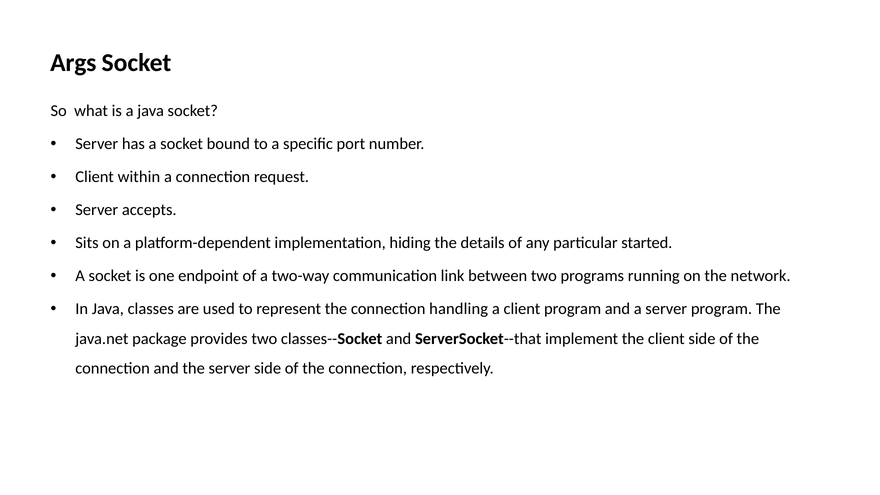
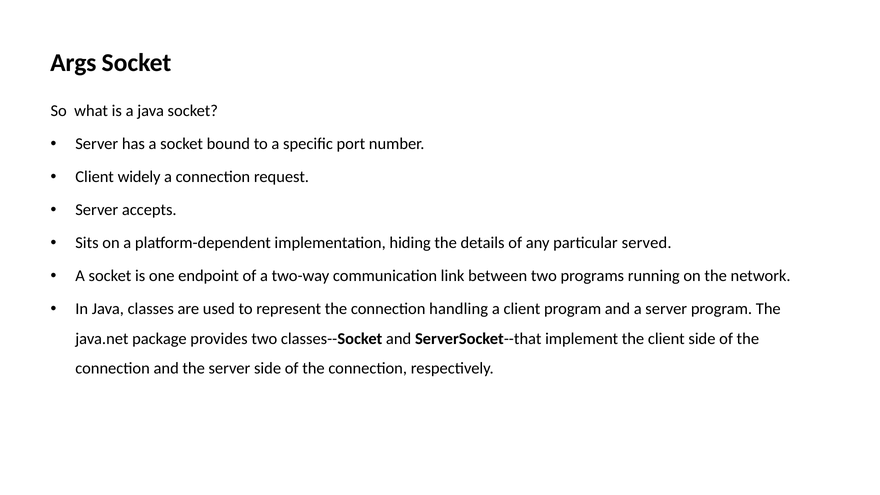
within: within -> widely (139, 177)
started: started -> served (647, 243)
